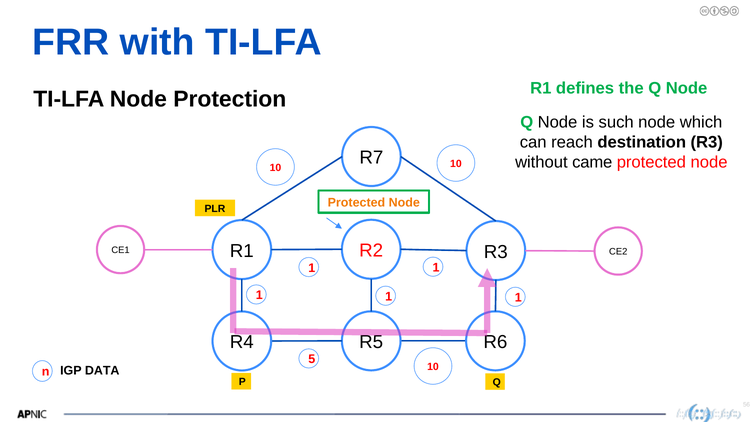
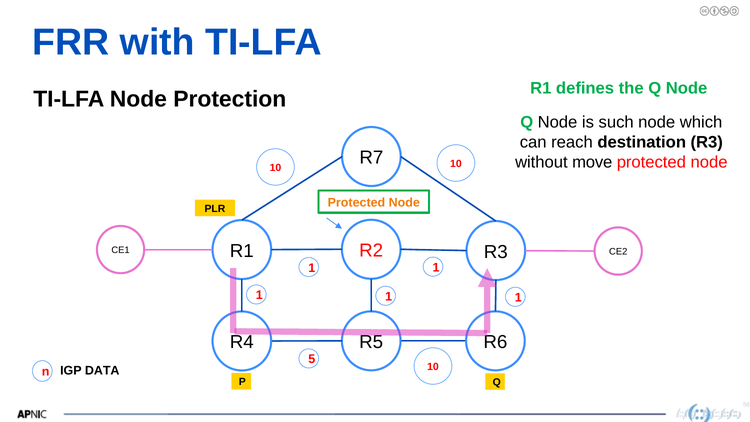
came: came -> move (592, 162)
